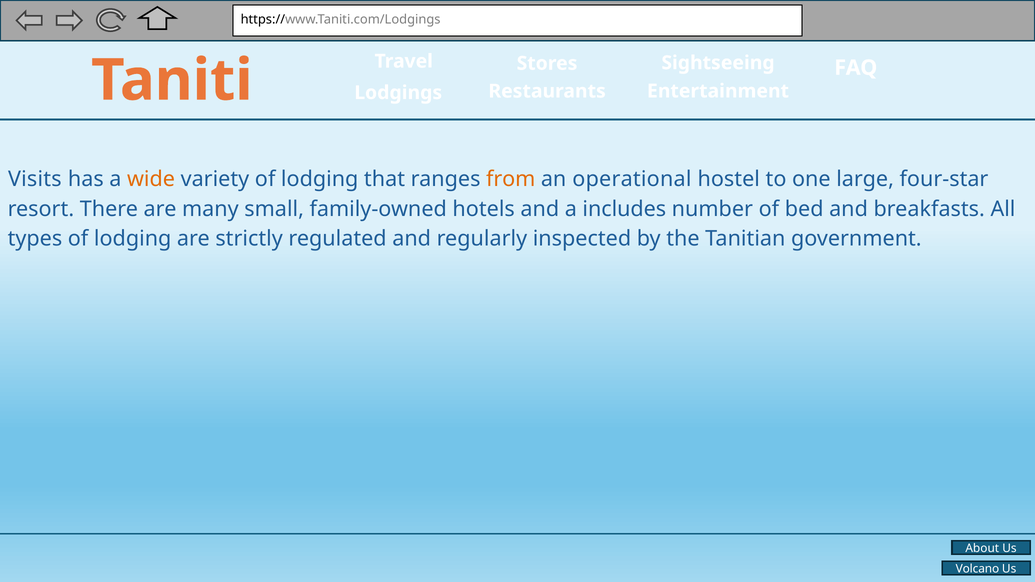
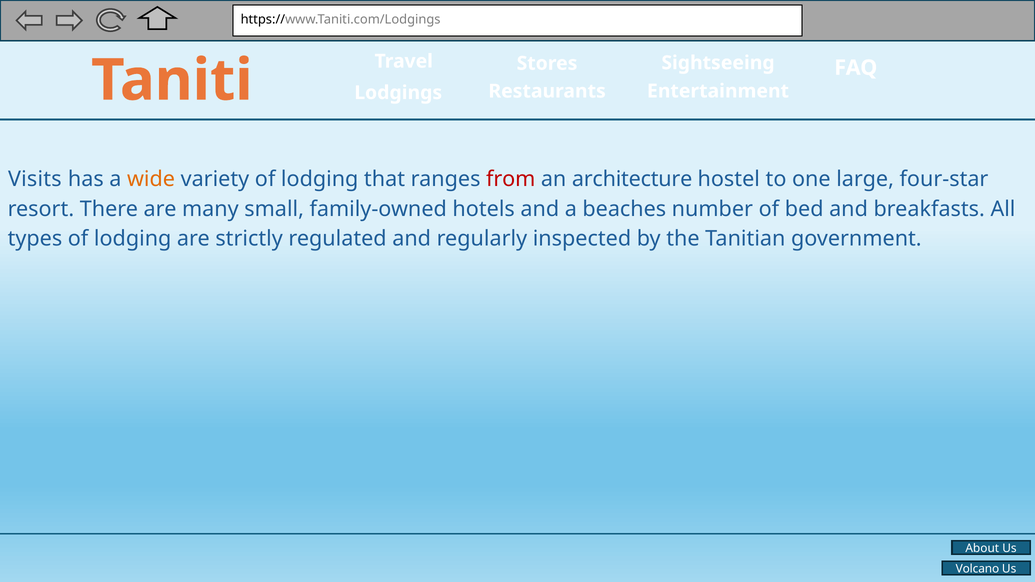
from colour: orange -> red (511, 179)
operational: operational -> architecture (632, 179)
includes: includes -> beaches (624, 209)
